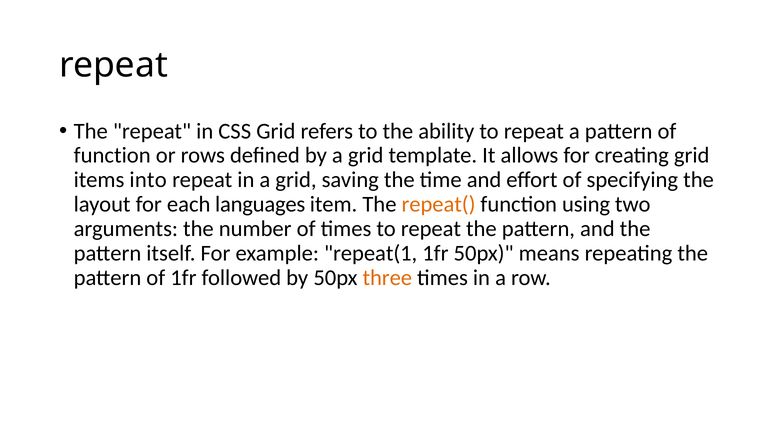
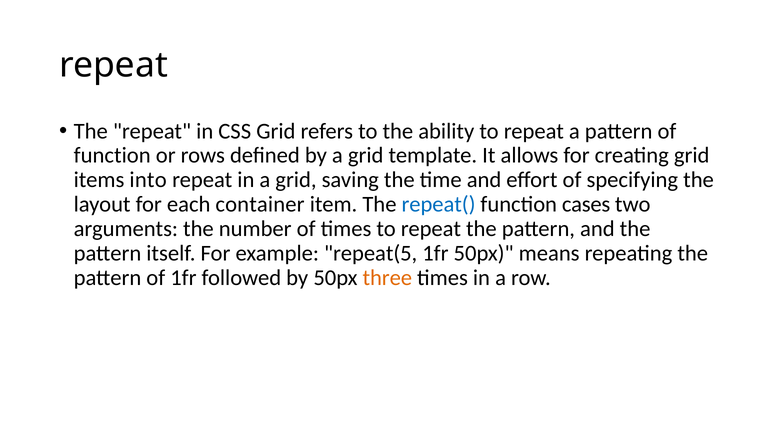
languages: languages -> container (260, 205)
repeat( colour: orange -> blue (439, 205)
using: using -> cases (586, 205)
repeat(1: repeat(1 -> repeat(5 (371, 253)
